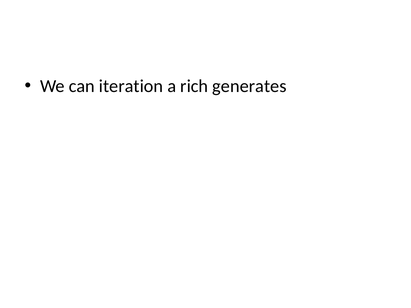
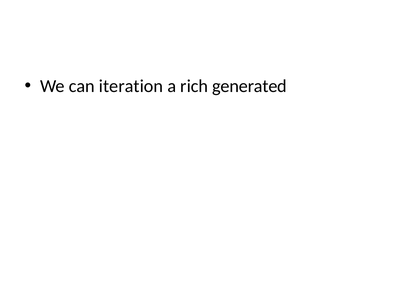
generates: generates -> generated (250, 86)
